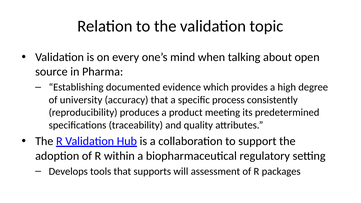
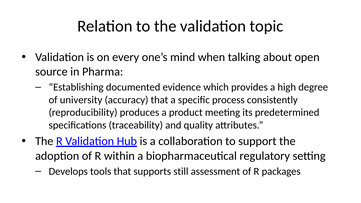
will: will -> still (181, 171)
